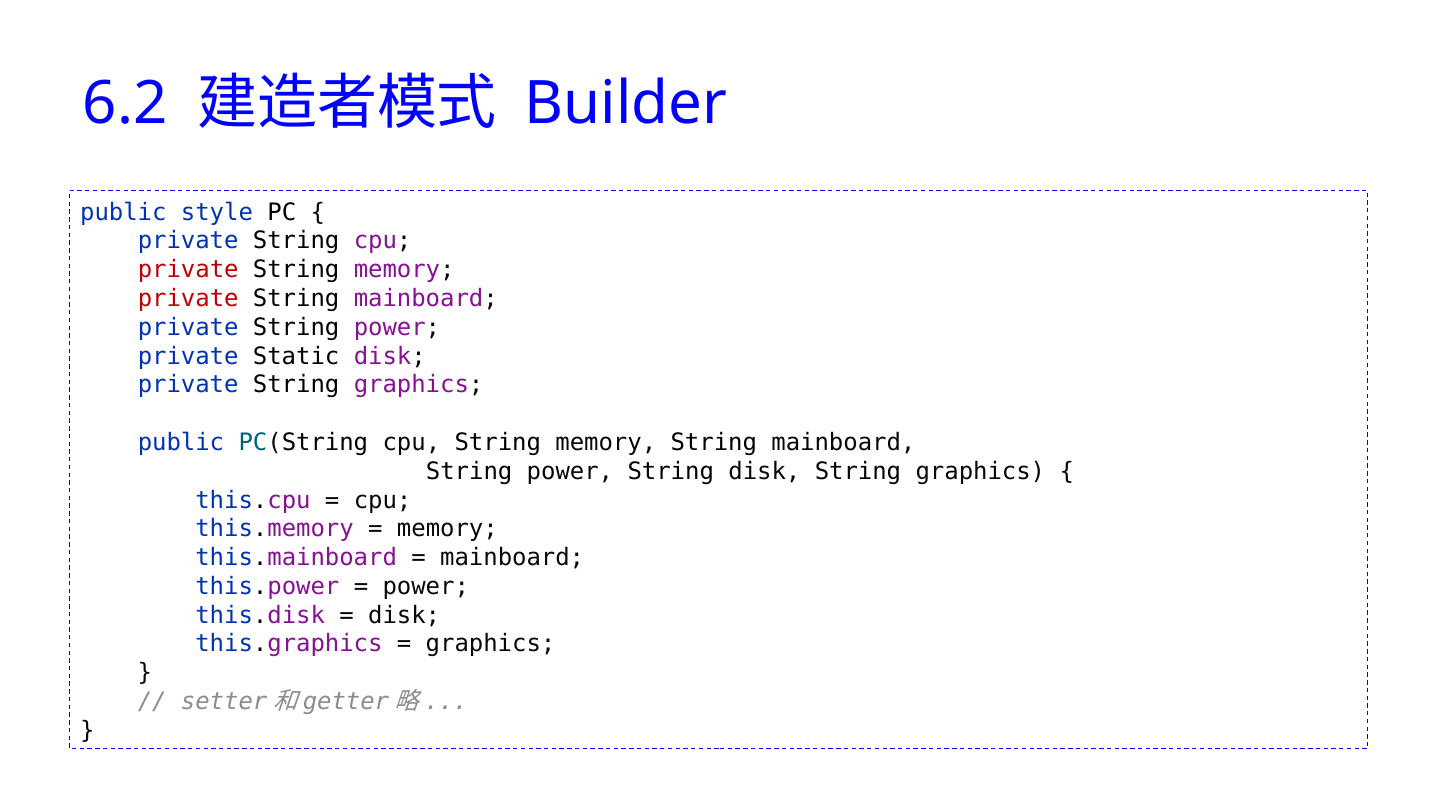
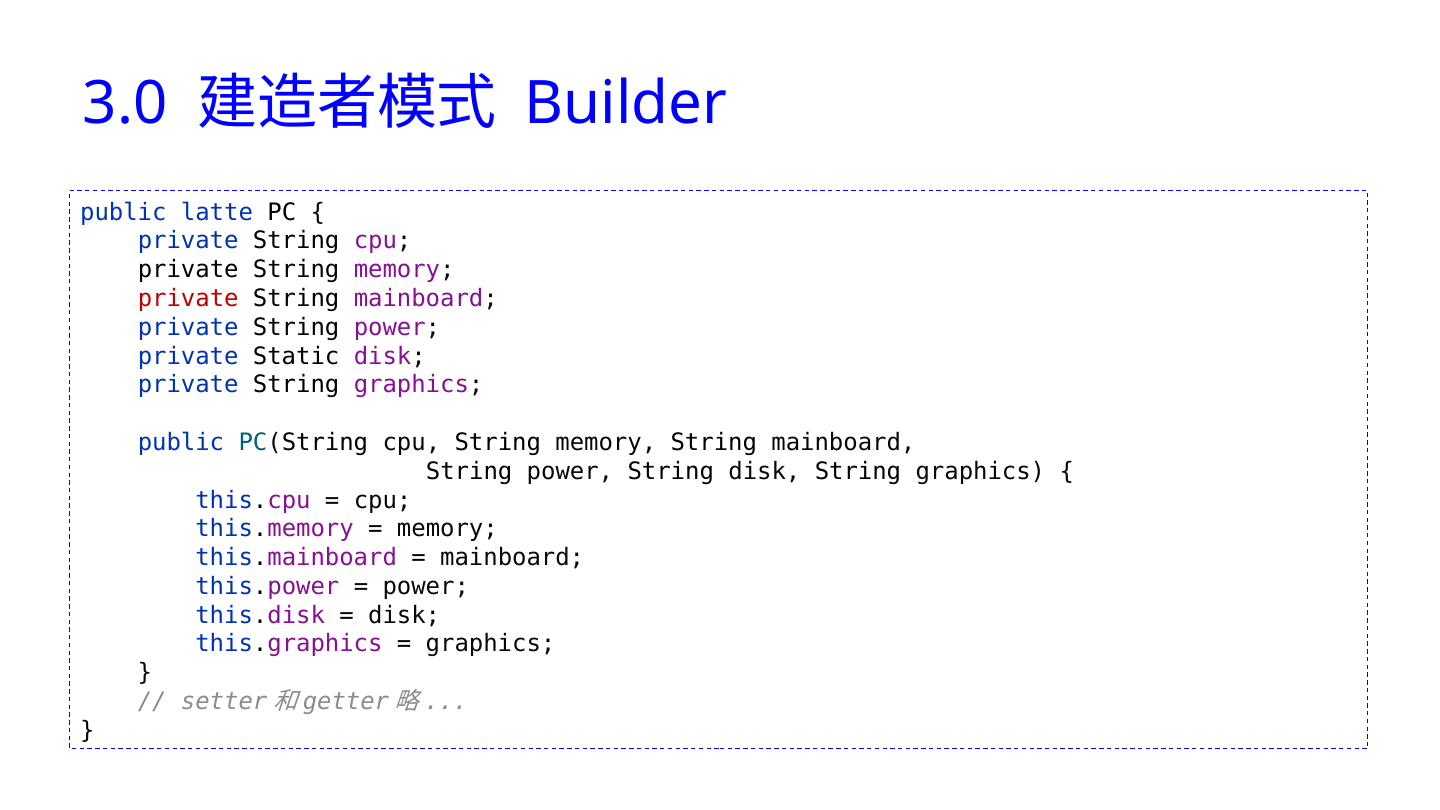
6.2: 6.2 -> 3.0 (125, 104)
style: style -> latte (217, 212)
private colour: red -> black (188, 270)
